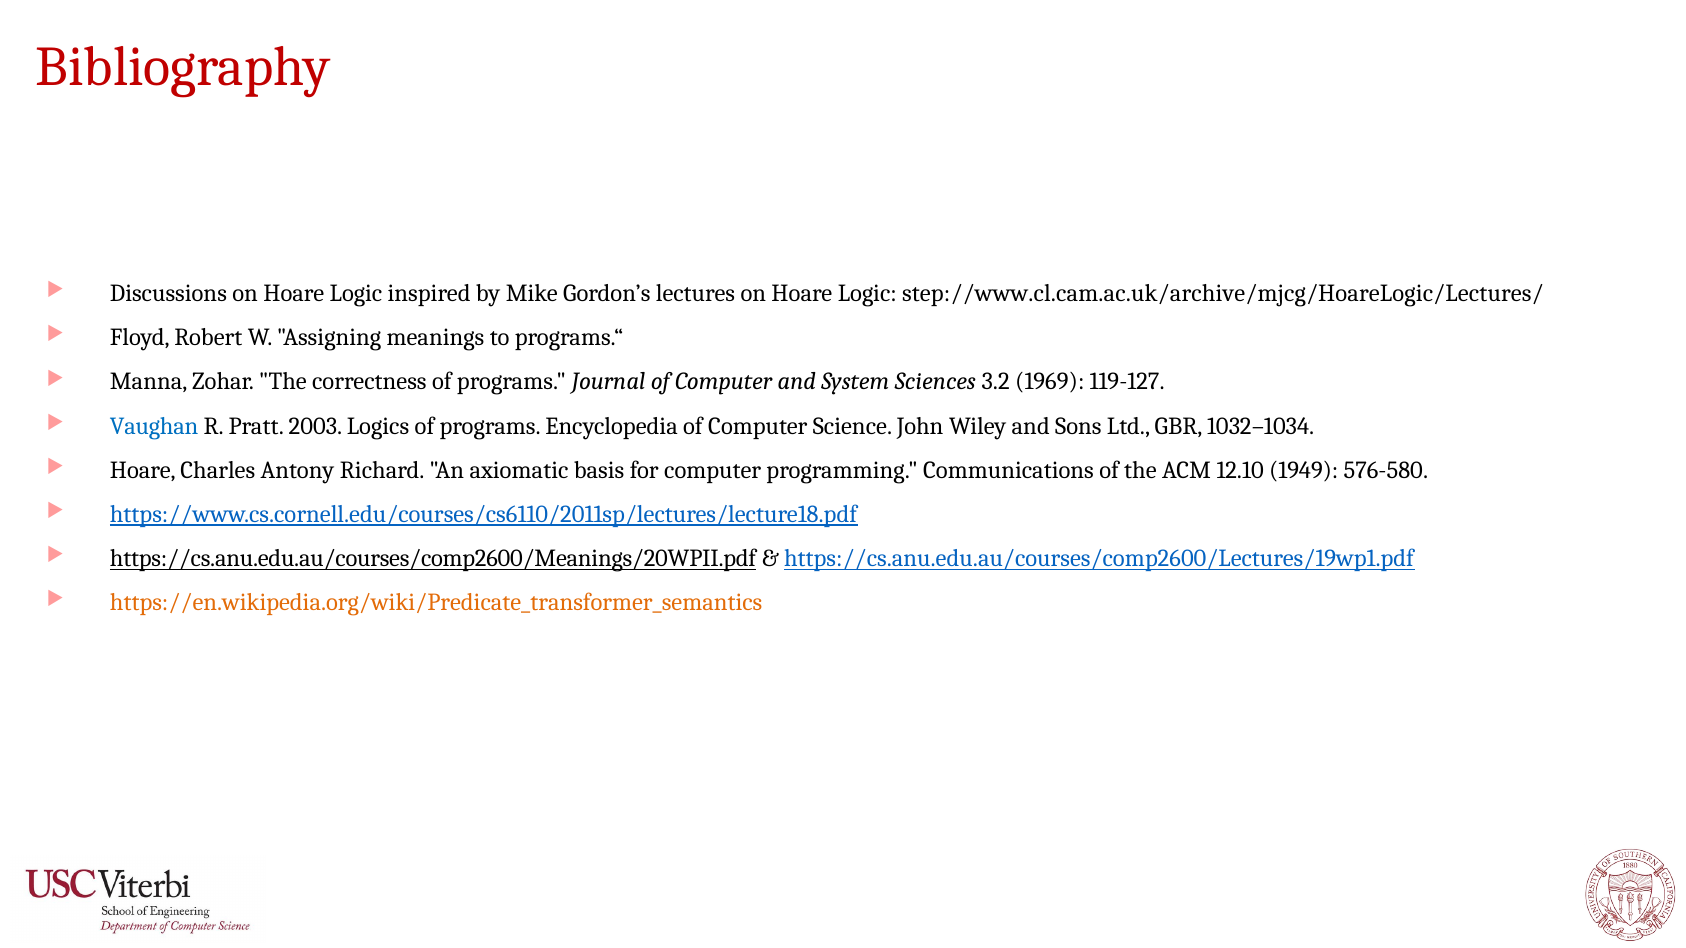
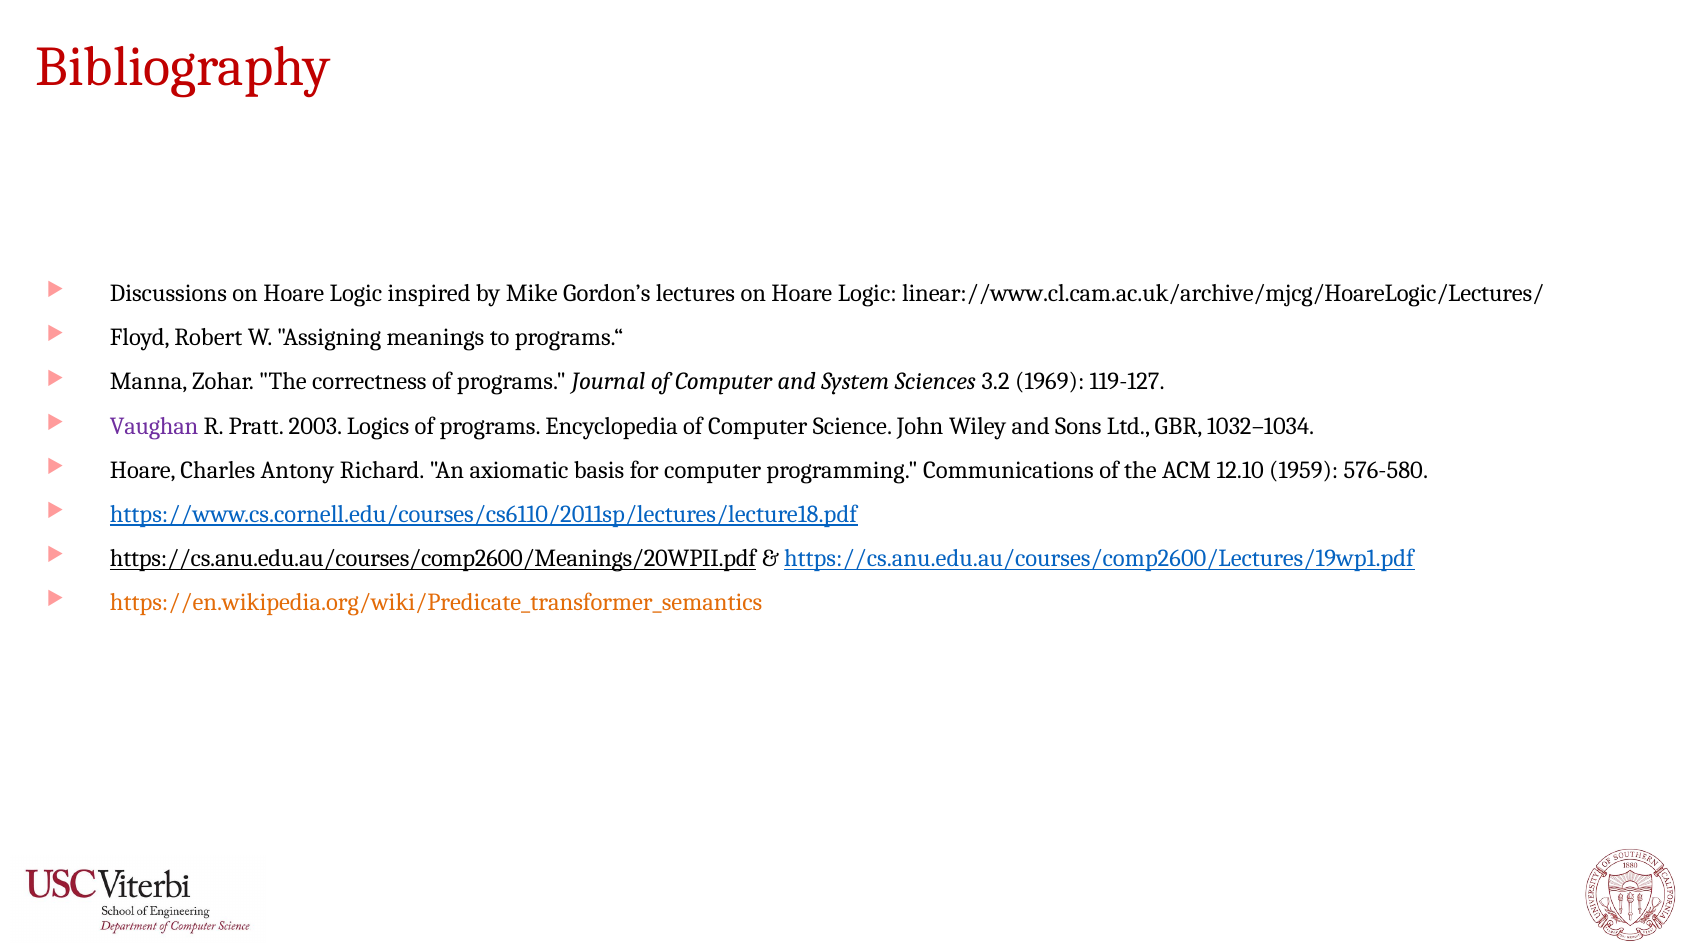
step://www.cl.cam.ac.uk/archive/mjcg/HoareLogic/Lectures/: step://www.cl.cam.ac.uk/archive/mjcg/HoareLogic/Lectures/ -> linear://www.cl.cam.ac.uk/archive/mjcg/HoareLogic/Lectures/ (1223, 294)
Vaughan colour: blue -> purple (154, 426)
1949: 1949 -> 1959 (1304, 470)
